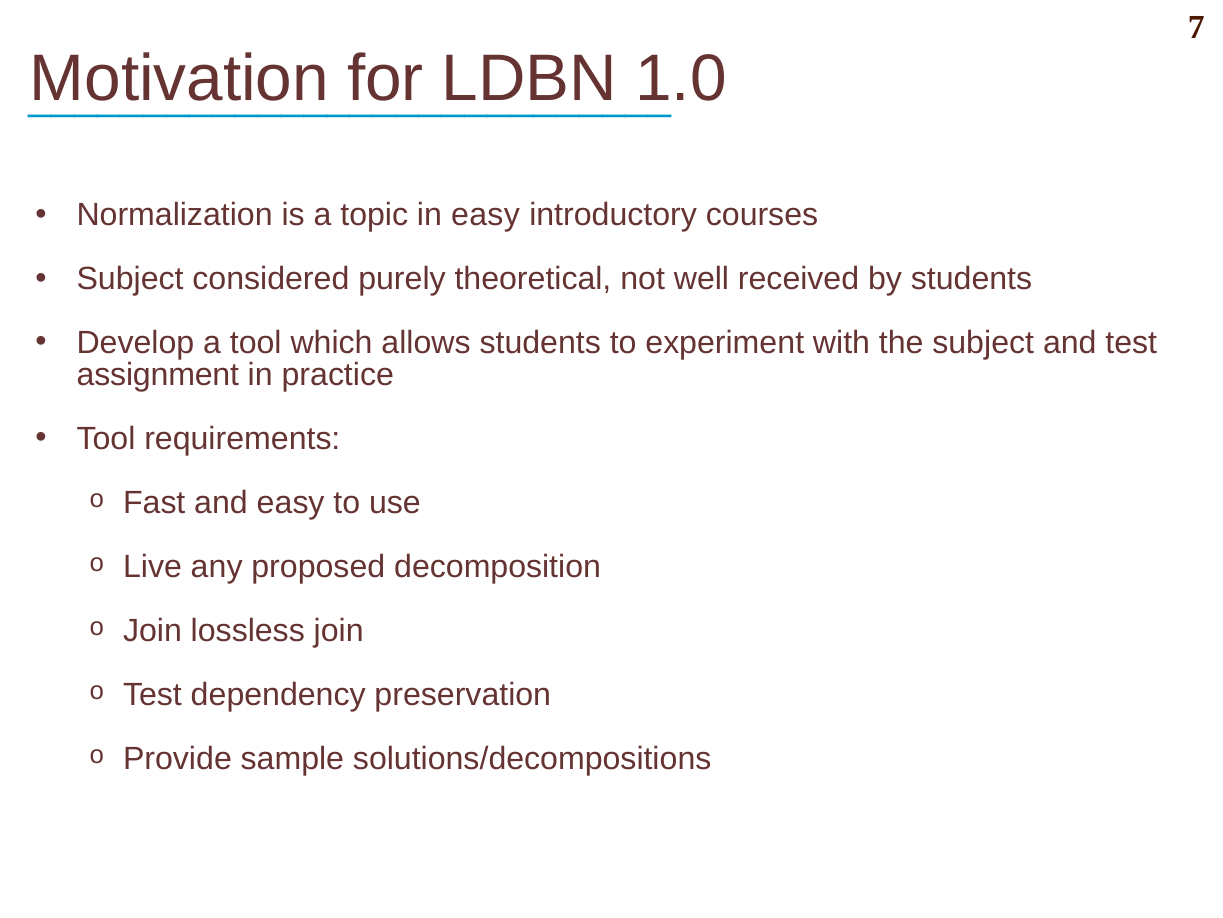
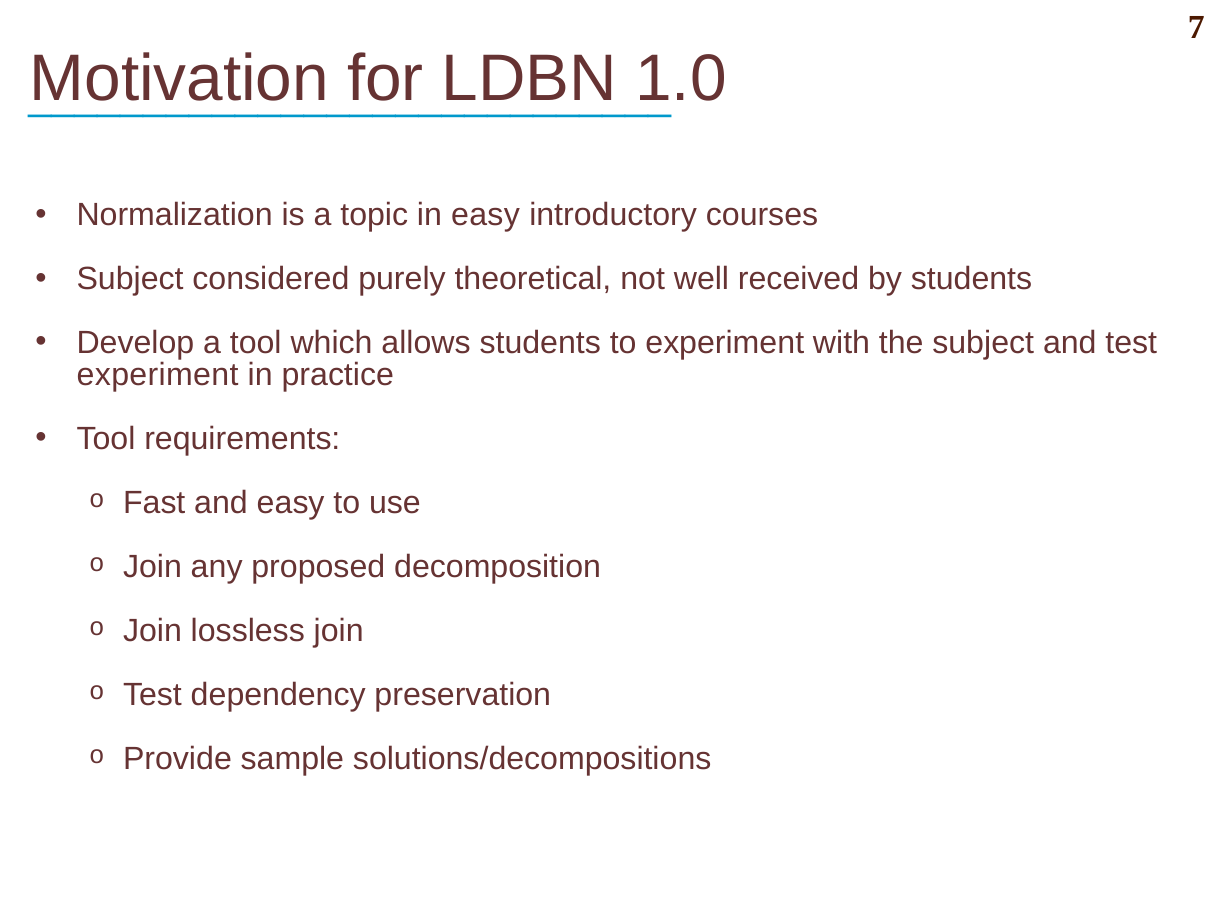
assignment: assignment -> experiment (158, 375)
Live: Live -> Join (152, 567)
